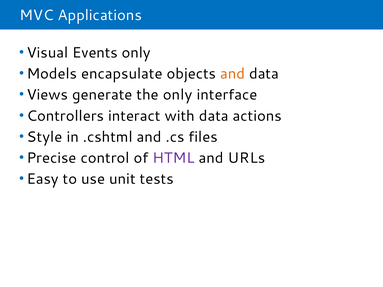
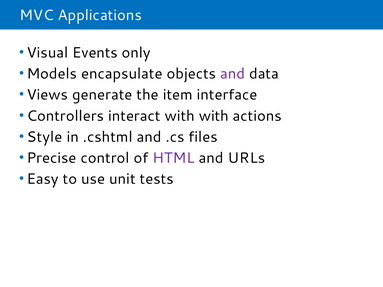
and colour: orange -> purple (233, 74)
the only: only -> item (178, 95)
with data: data -> with (214, 116)
